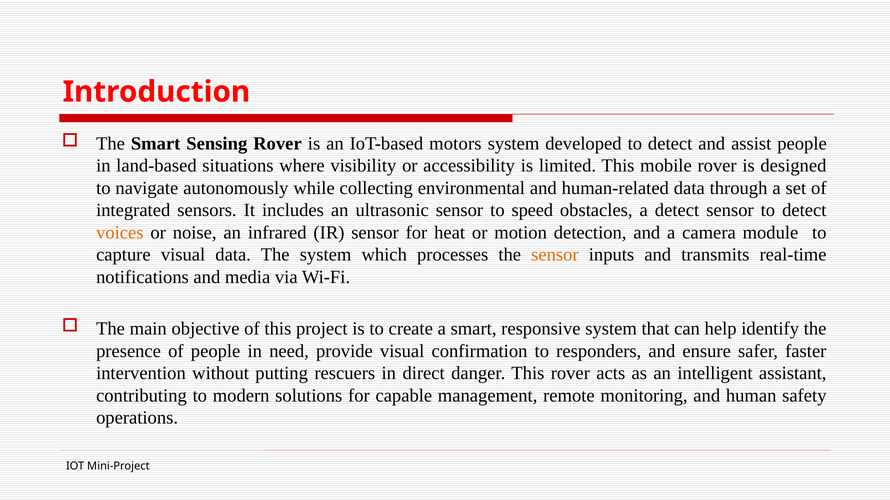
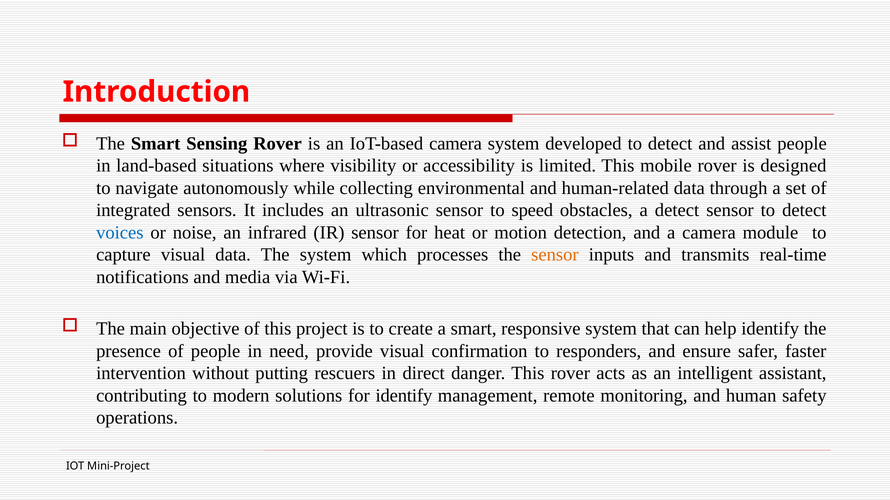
IoT-based motors: motors -> camera (456, 144)
voices colour: orange -> blue (120, 233)
for capable: capable -> identify (404, 396)
